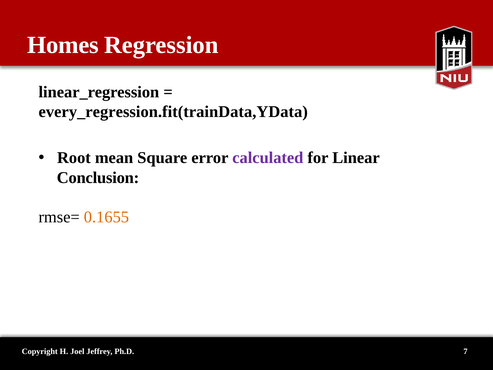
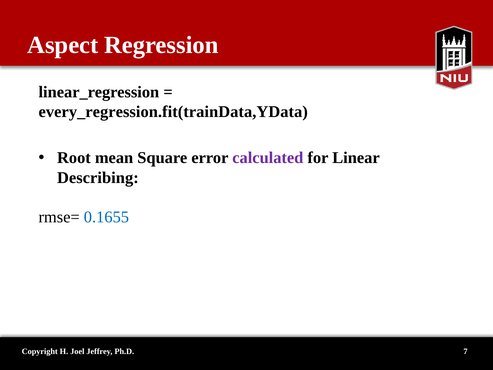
Homes: Homes -> Aspect (63, 45)
Conclusion: Conclusion -> Describing (98, 177)
0.1655 colour: orange -> blue (106, 217)
